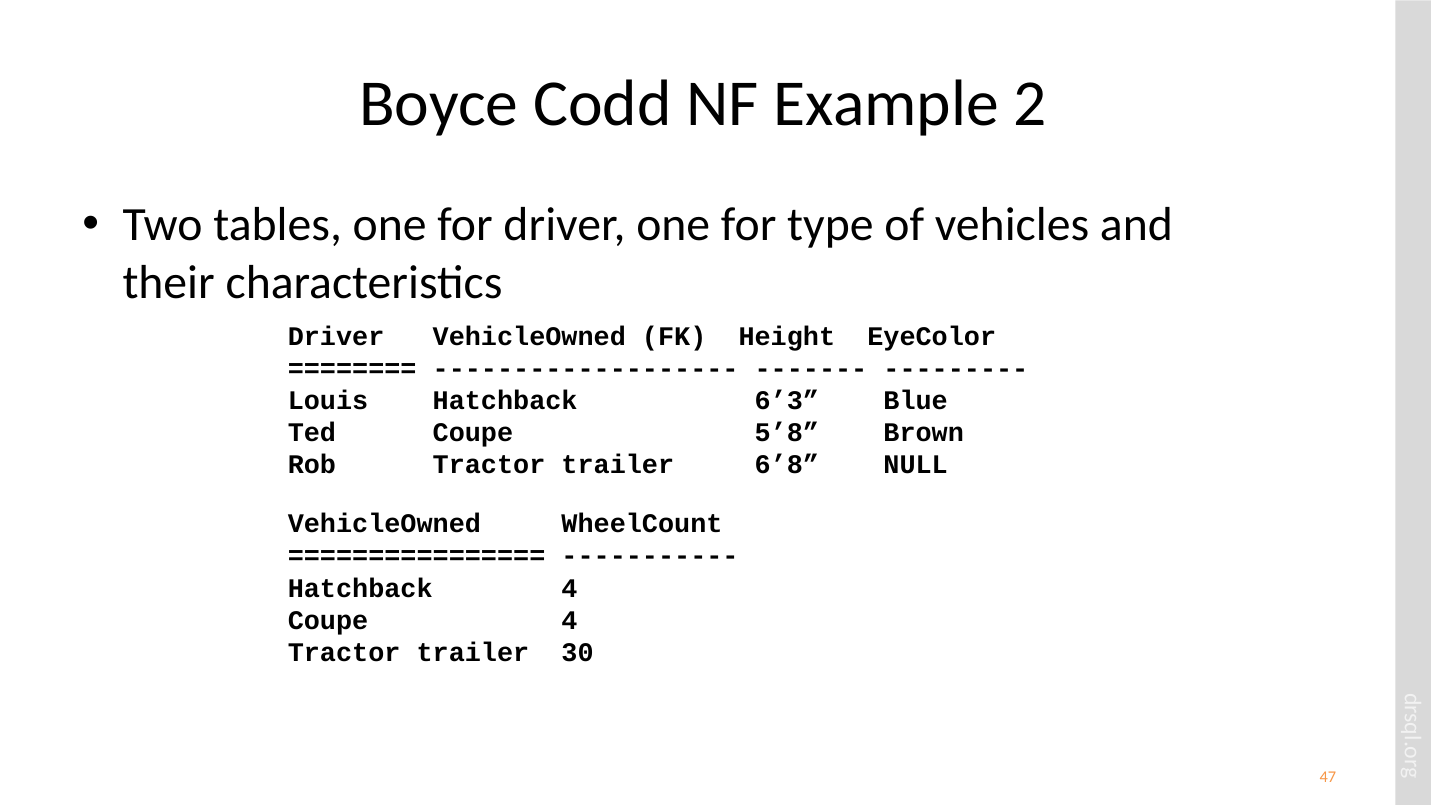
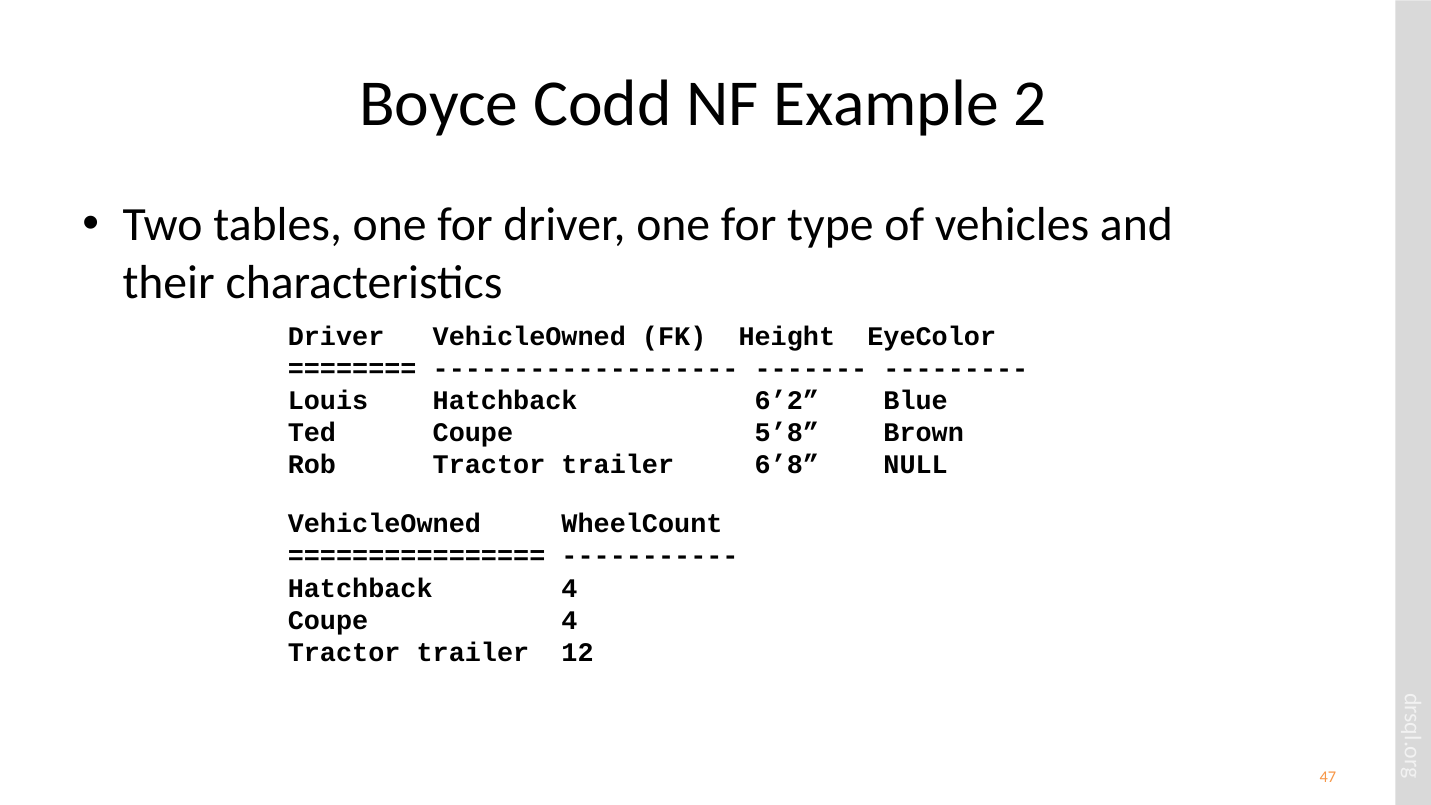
6’3: 6’3 -> 6’2 (787, 401)
30: 30 -> 12 (578, 653)
